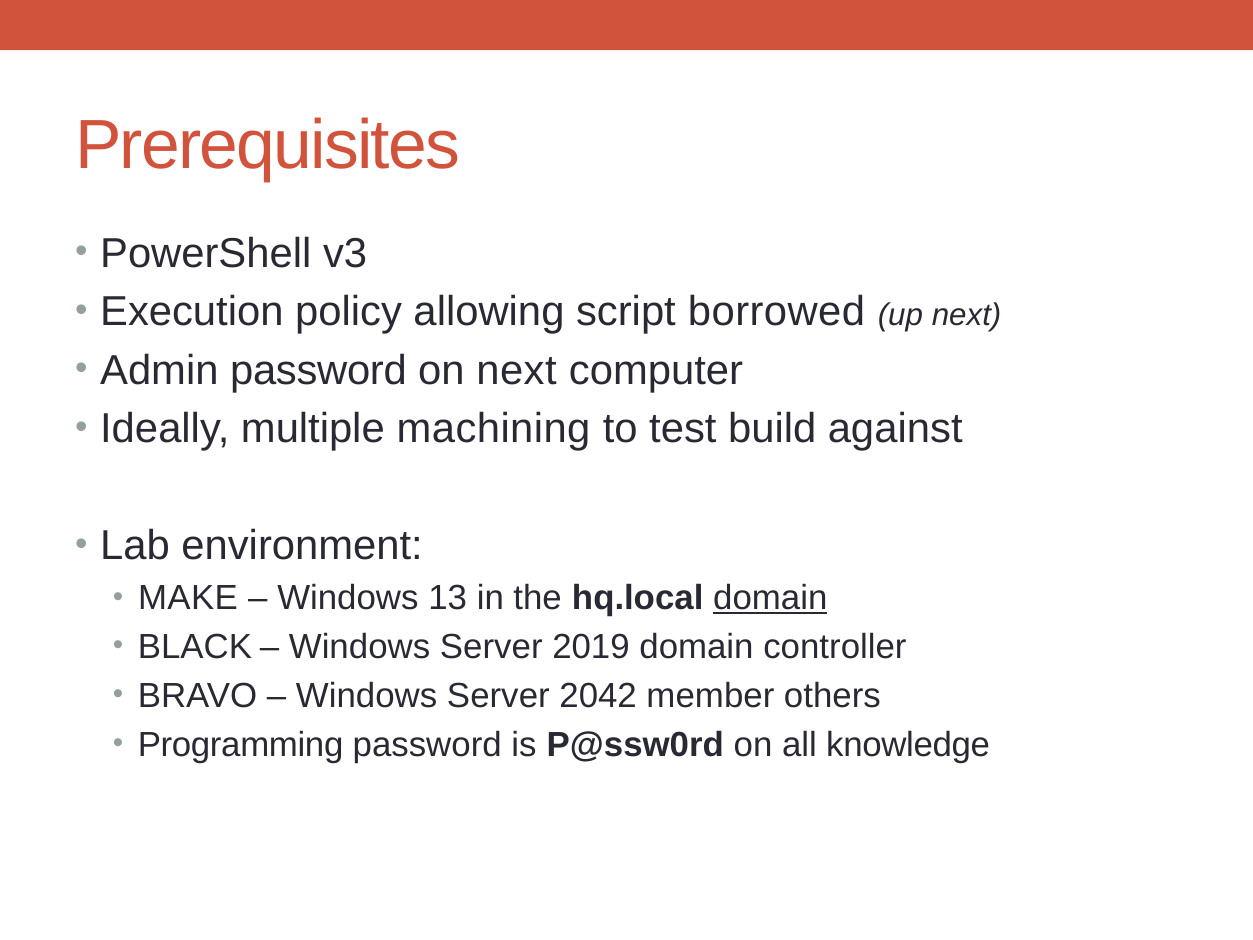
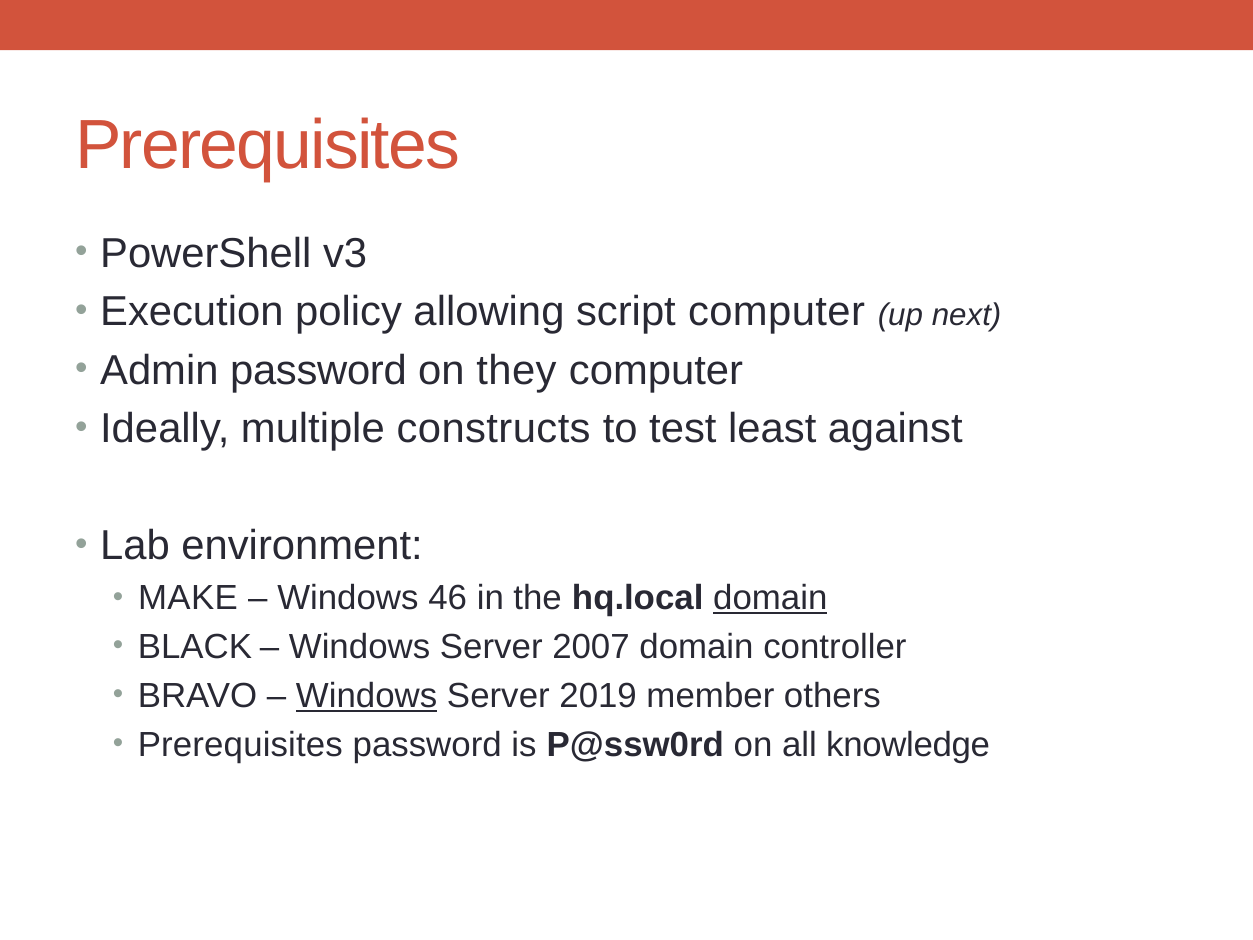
script borrowed: borrowed -> computer (777, 312)
on next: next -> they (517, 370)
machining: machining -> constructs (494, 429)
build: build -> least (772, 429)
13: 13 -> 46 (448, 598)
2019: 2019 -> 2007 (591, 647)
Windows underline: none -> present (367, 696)
2042: 2042 -> 2019 (598, 696)
Programming: Programming -> Prerequisites (240, 744)
